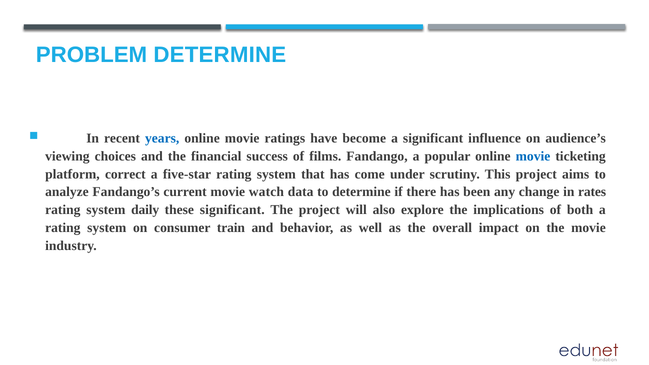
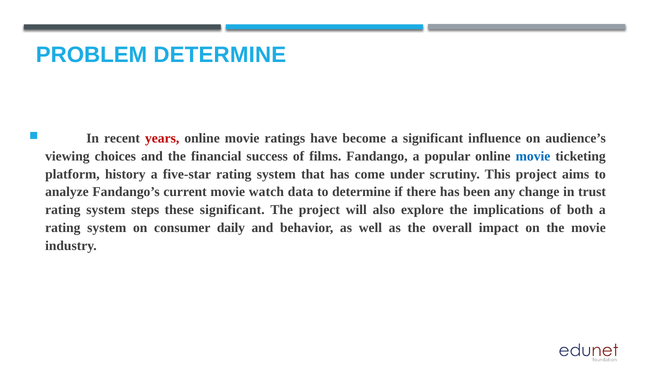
years colour: blue -> red (162, 138)
correct: correct -> history (125, 174)
rates: rates -> trust (592, 192)
daily: daily -> steps (145, 210)
train: train -> daily (231, 228)
